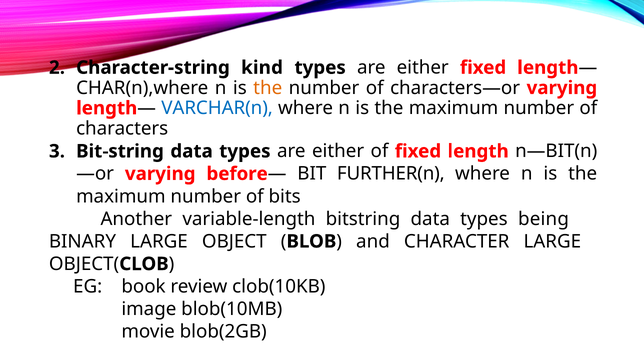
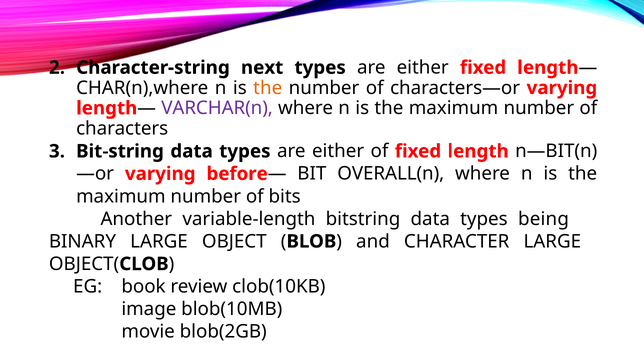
kind: kind -> next (262, 68)
VARCHAR(n colour: blue -> purple (217, 108)
FURTHER(n: FURTHER(n -> OVERALL(n (391, 174)
